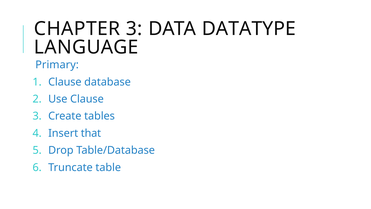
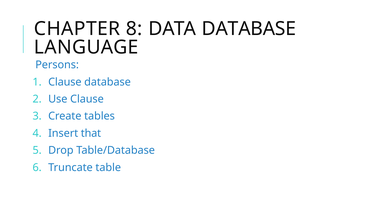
CHAPTER 3: 3 -> 8 (134, 29)
DATA DATATYPE: DATATYPE -> DATABASE (249, 29)
Primary: Primary -> Persons (57, 65)
